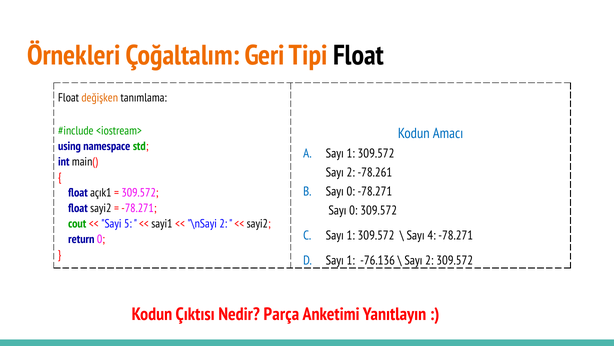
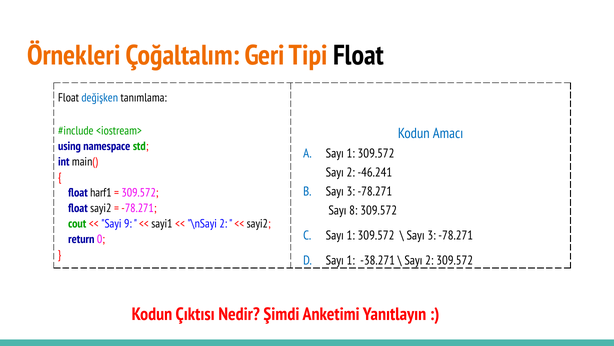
değişken colour: orange -> blue (100, 97)
-78.261: -78.261 -> -46.241 (375, 172)
0: 0 -> 3 (351, 191)
açık1: açık1 -> harf1 (101, 192)
0: 0 -> 8 (353, 210)
5: 5 -> 9 (128, 223)
4: 4 -> 3 (432, 235)
-76.136: -76.136 -> -38.271 (378, 260)
Parça: Parça -> Şimdi (281, 314)
